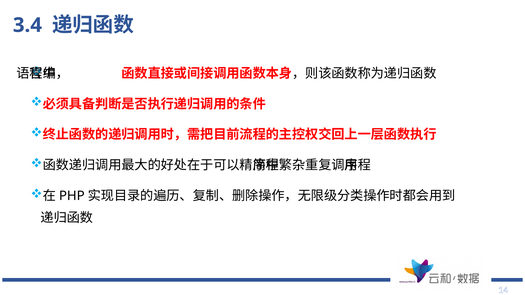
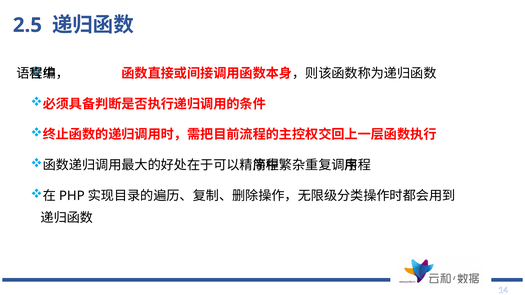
3.4: 3.4 -> 2.5 (27, 25)
